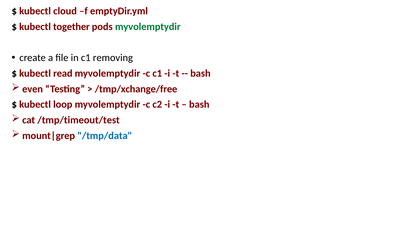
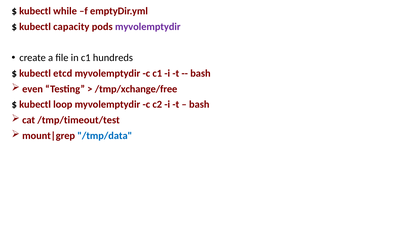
cloud: cloud -> while (65, 11)
together: together -> capacity (71, 27)
myvolemptydir colour: green -> purple (148, 27)
removing: removing -> hundreds (113, 58)
read: read -> etcd (63, 73)
